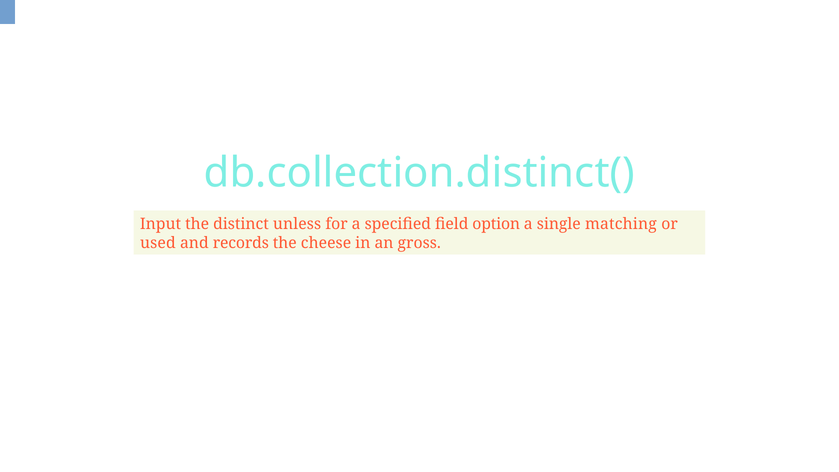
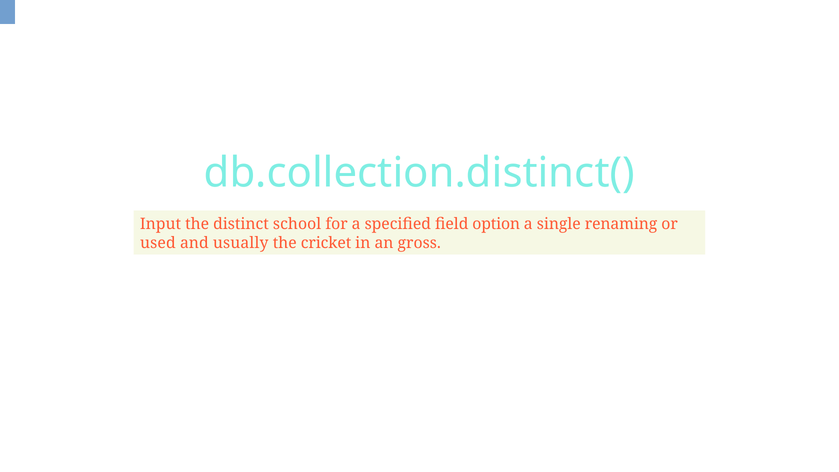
unless: unless -> school (297, 224)
matching: matching -> renaming (621, 224)
records: records -> usually (241, 243)
cheese: cheese -> cricket (326, 243)
